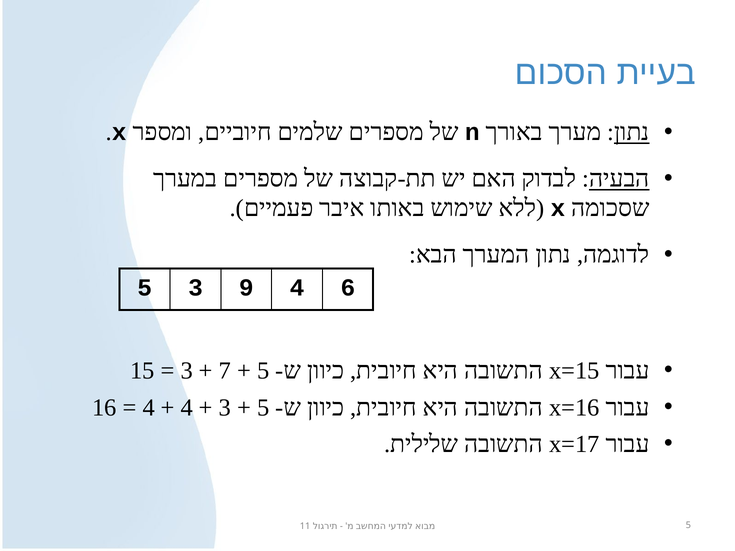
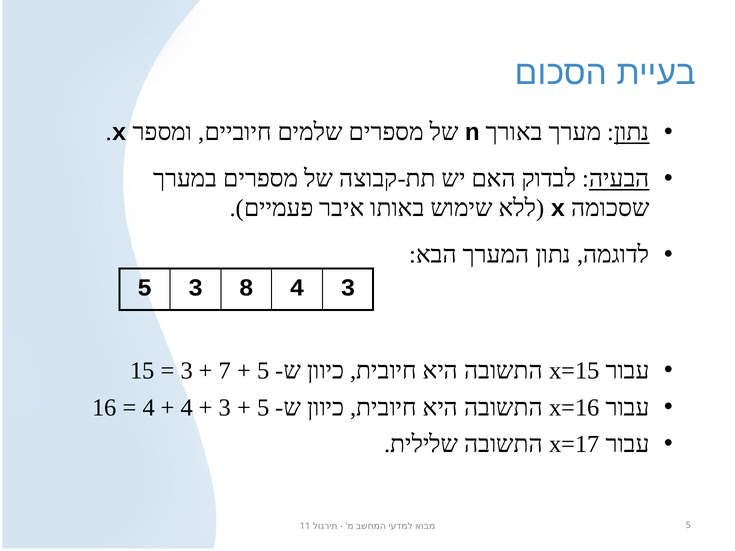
9: 9 -> 8 (246, 288)
4 6: 6 -> 3 (348, 288)
